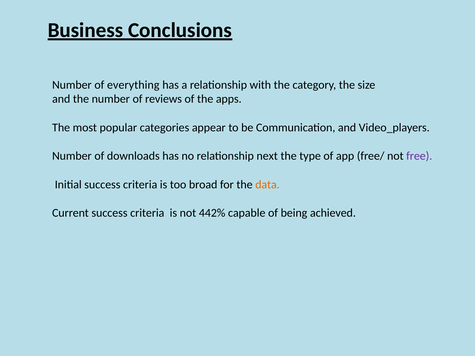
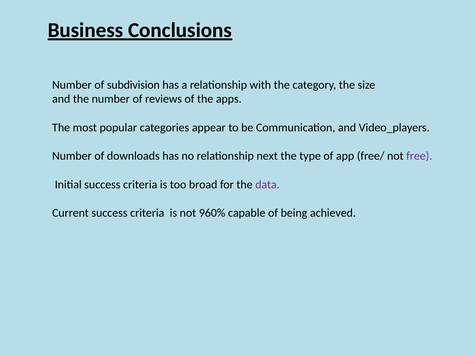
everything: everything -> subdivision (133, 85)
data colour: orange -> purple (267, 185)
442%: 442% -> 960% (212, 213)
